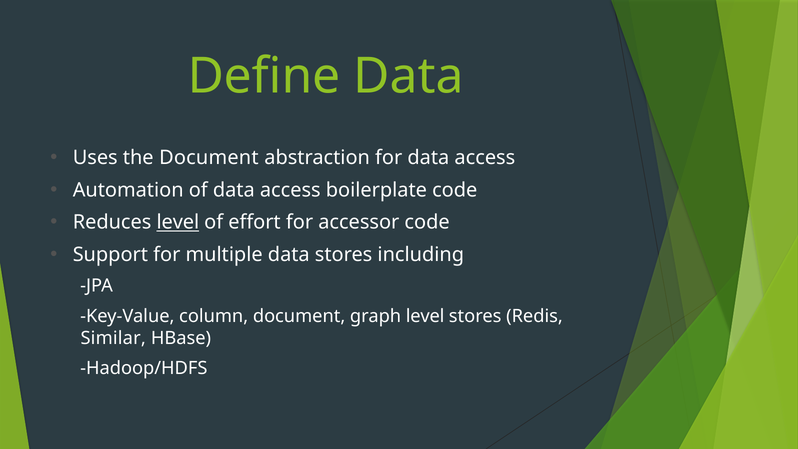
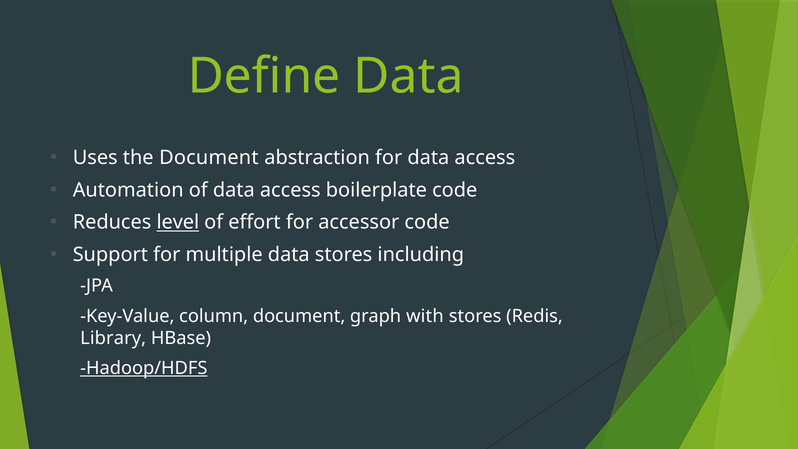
graph level: level -> with (425, 316)
Similar: Similar -> Library (113, 338)
Hadoop/HDFS underline: none -> present (144, 368)
